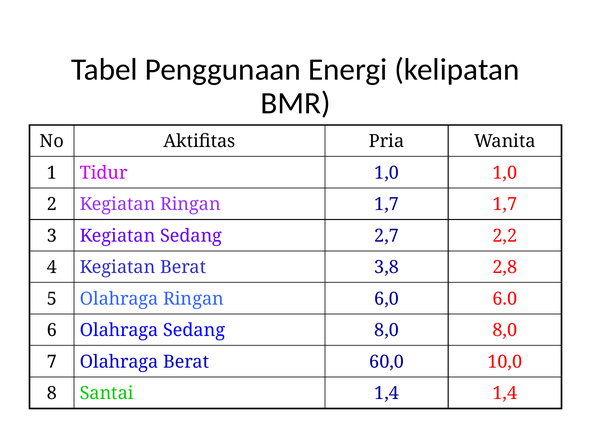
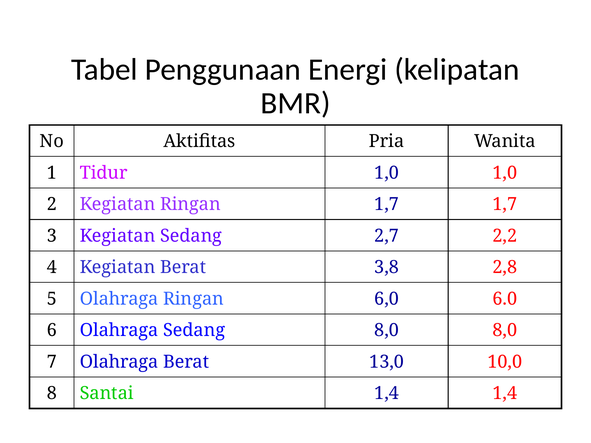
60,0: 60,0 -> 13,0 (387, 362)
